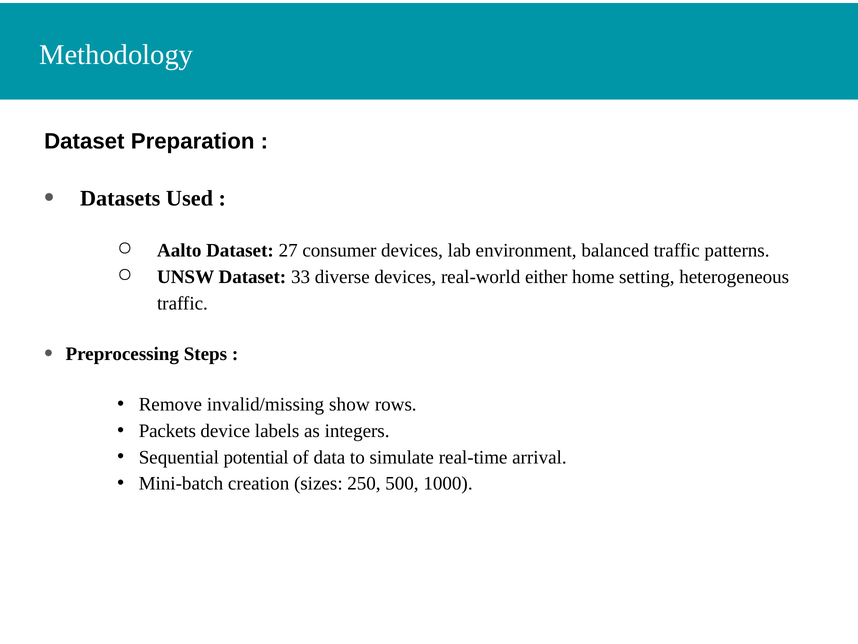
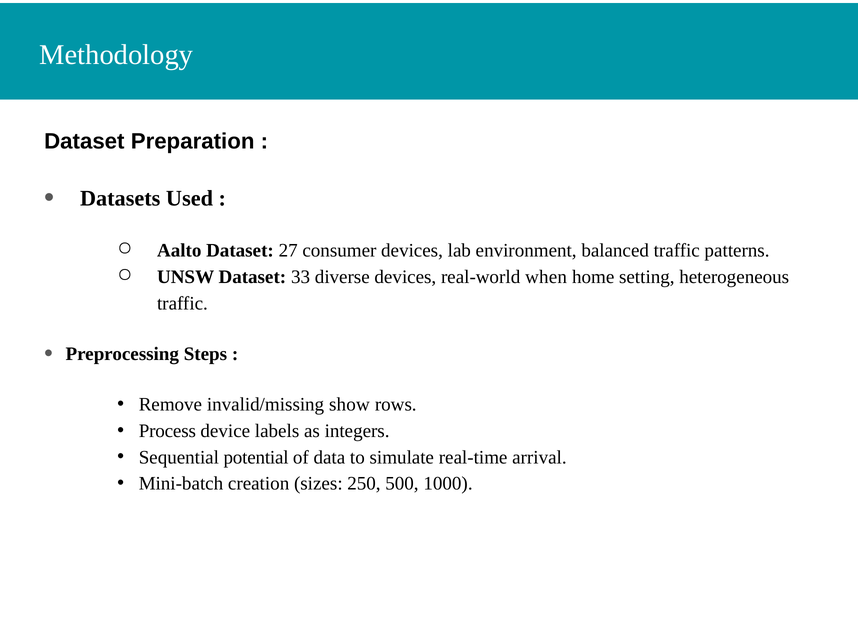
either: either -> when (546, 277)
Packets: Packets -> Process (167, 431)
